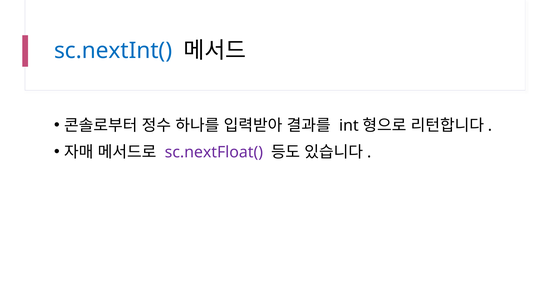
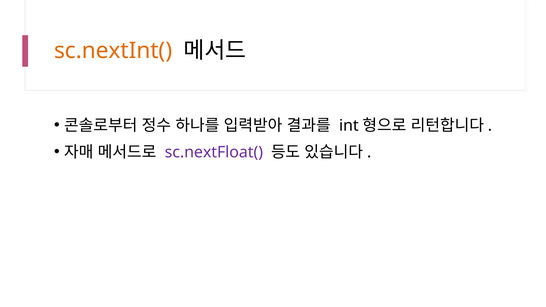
sc.nextInt( colour: blue -> orange (113, 51)
